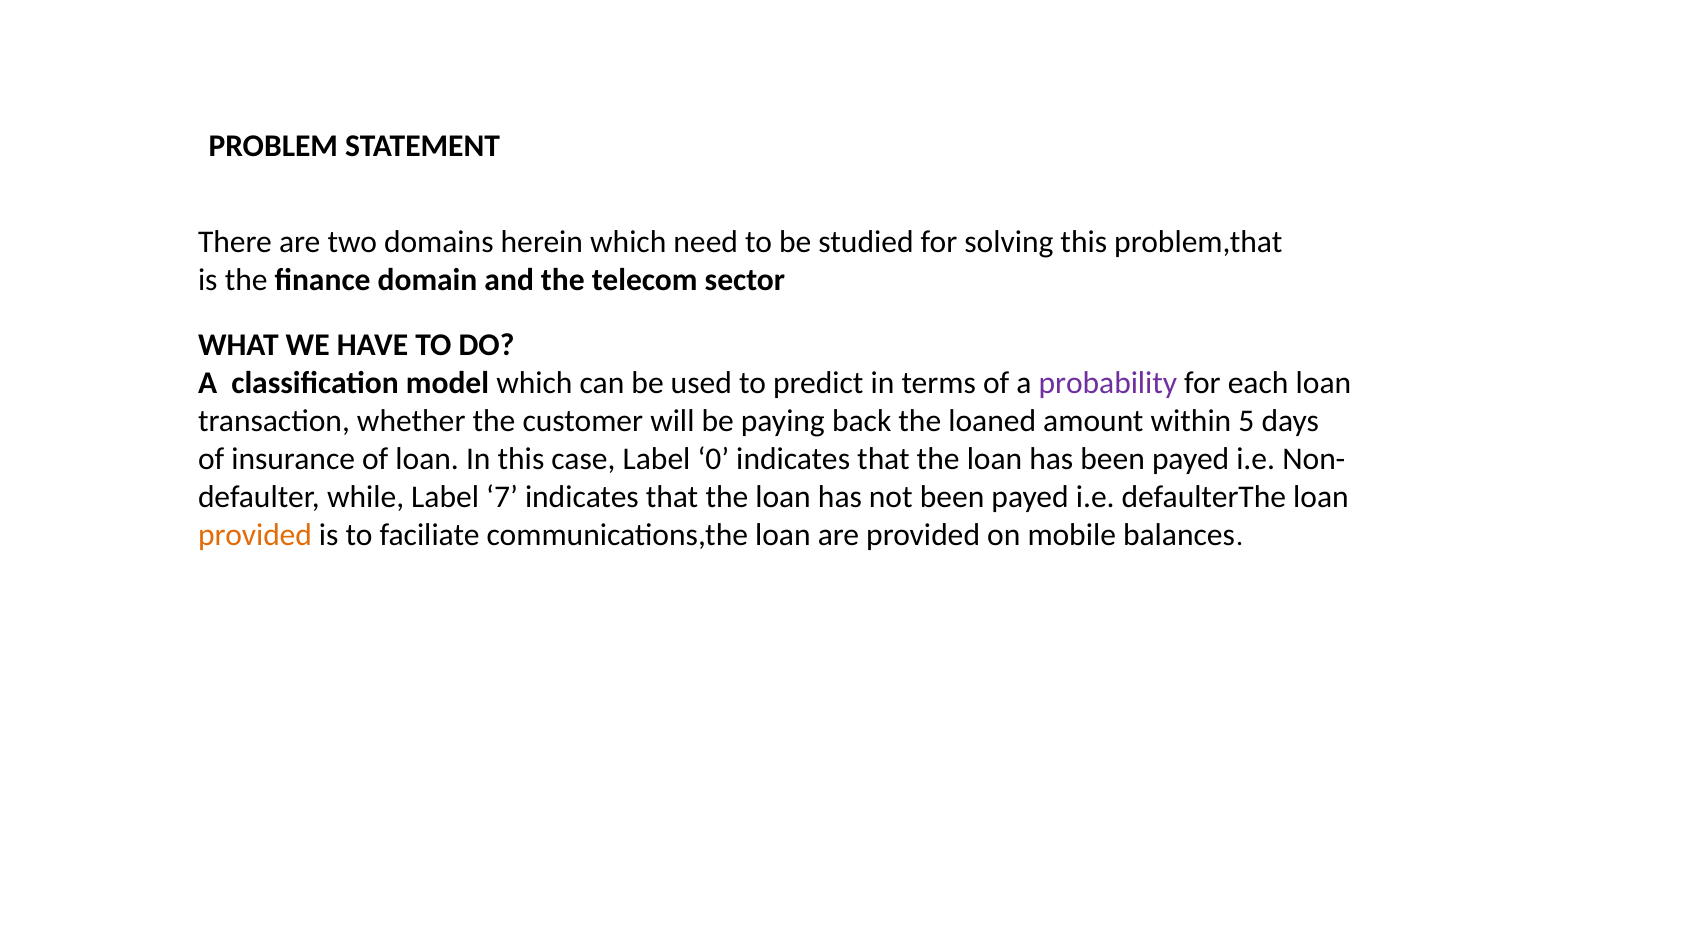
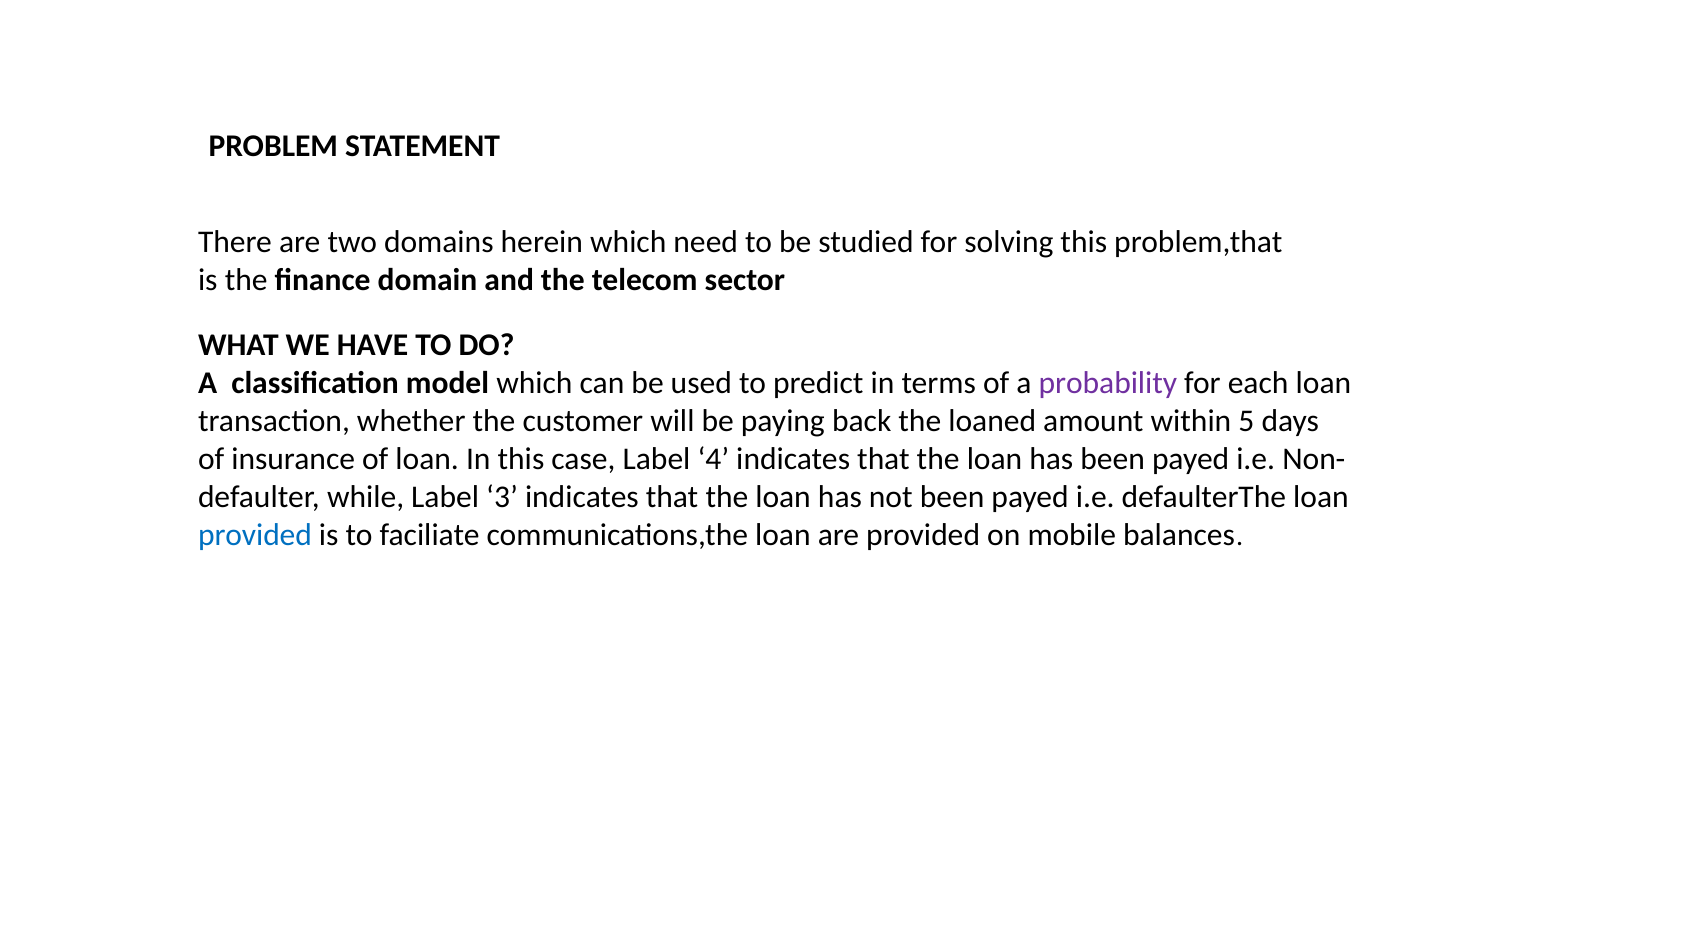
0: 0 -> 4 (713, 459)
7: 7 -> 3 (502, 497)
provided colour: orange -> blue (255, 534)
